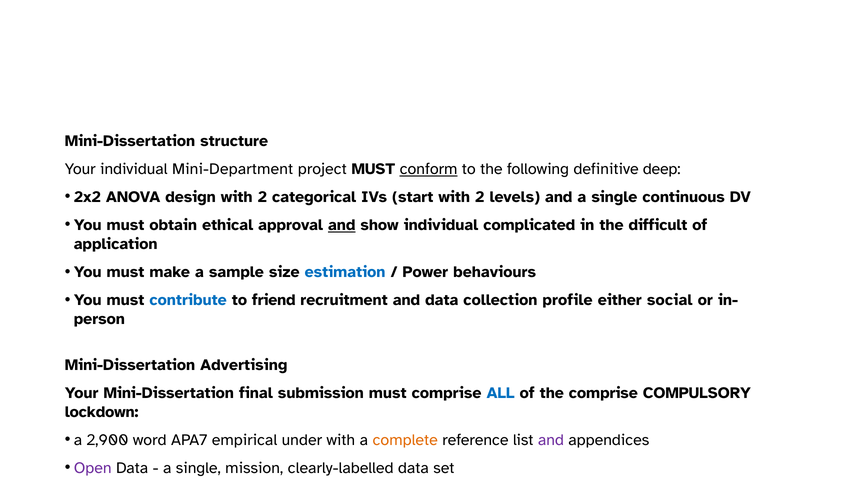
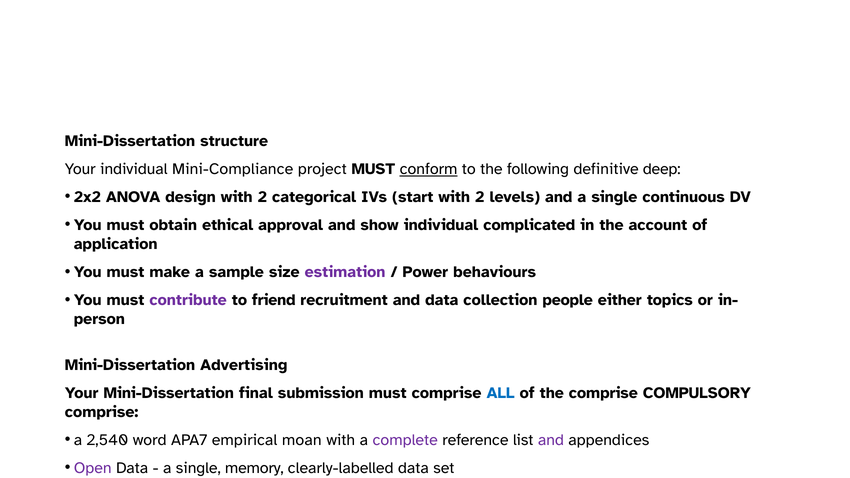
Mini-Department: Mini-Department -> Mini-Compliance (233, 169)
and underline: present -> none (342, 225)
the difficult: difficult -> account (658, 225)
estimation colour: blue -> purple (345, 272)
contribute colour: blue -> purple (188, 300)
collection profile: profile -> people (568, 300)
either social: social -> topics (670, 300)
lockdown: lockdown -> comprise (102, 412)
2,900: 2,900 -> 2,540 (107, 440)
empirical under: under -> moan (302, 440)
complete colour: orange -> purple (405, 440)
single mission: mission -> memory (254, 468)
